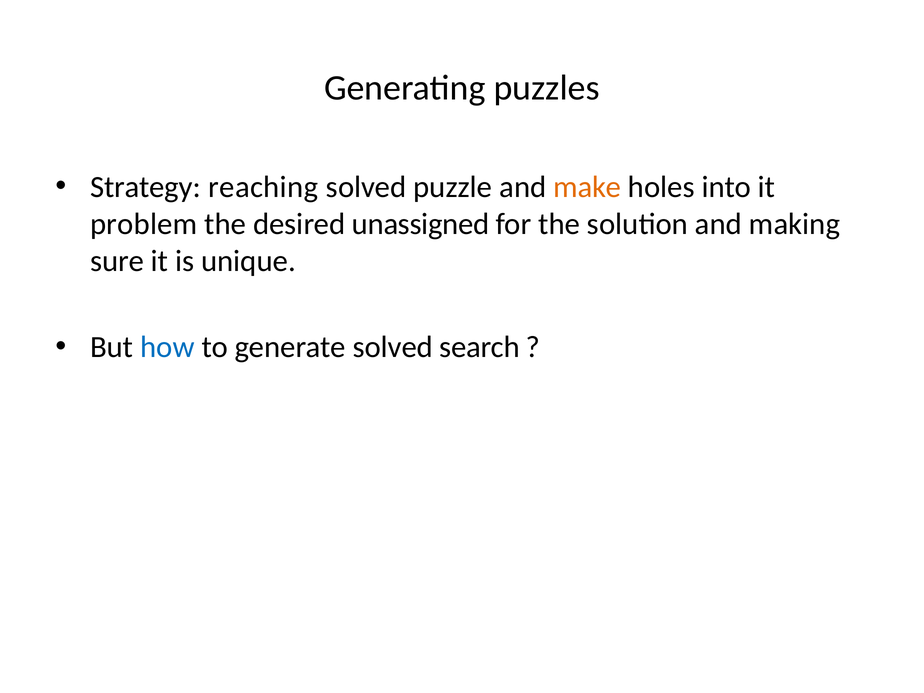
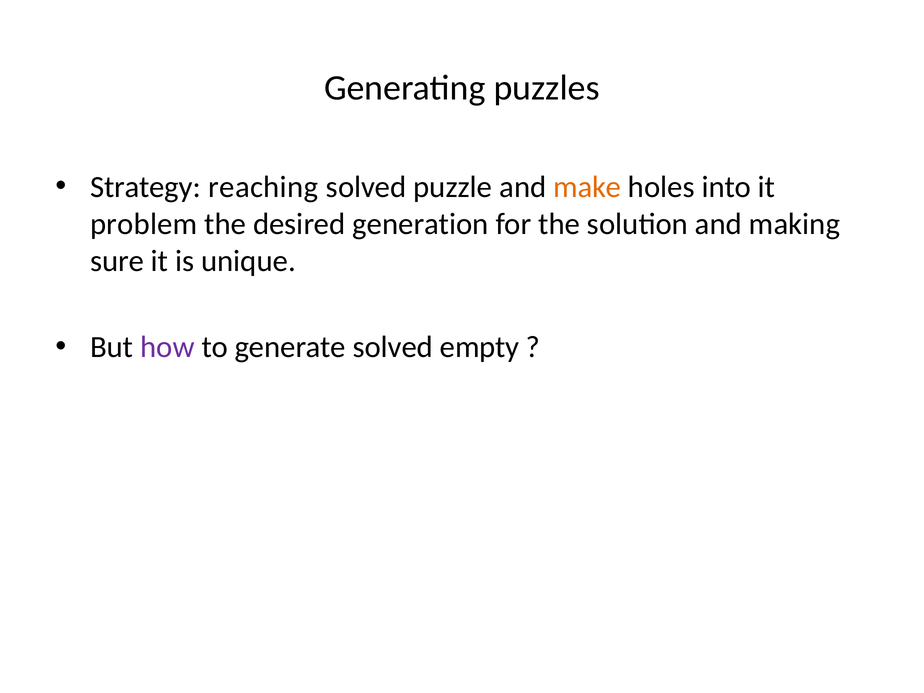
unassigned: unassigned -> generation (420, 224)
how colour: blue -> purple (167, 347)
search: search -> empty (480, 347)
